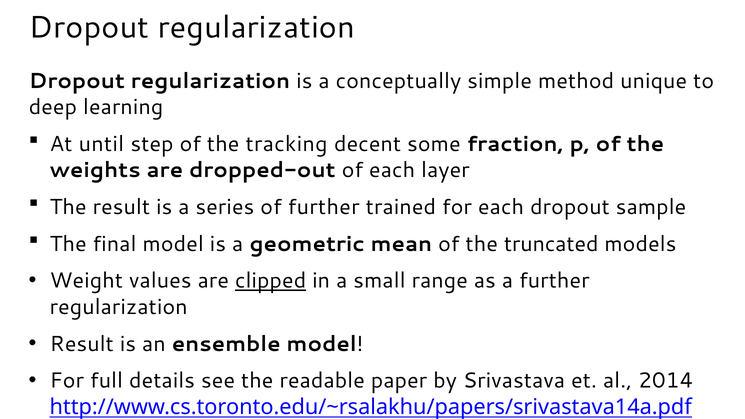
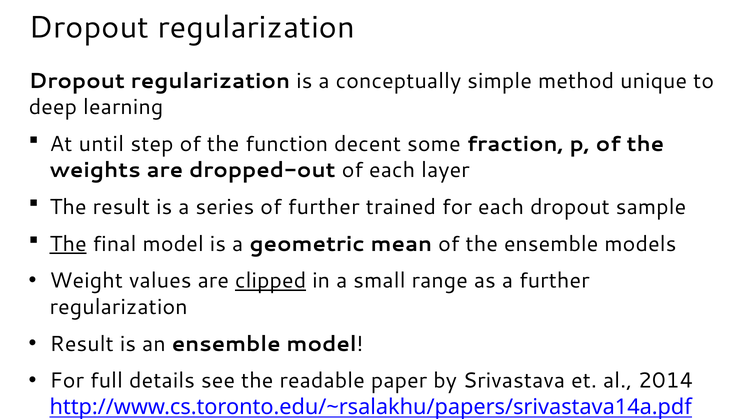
tracking: tracking -> function (287, 144)
The underline: none -> present (68, 244)
the truncated: truncated -> ensemble (551, 244)
